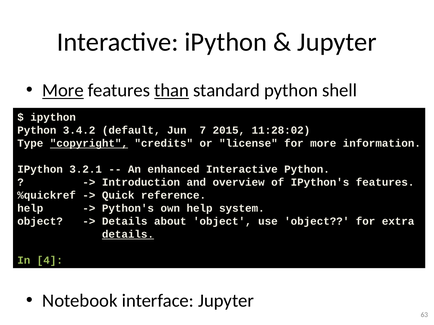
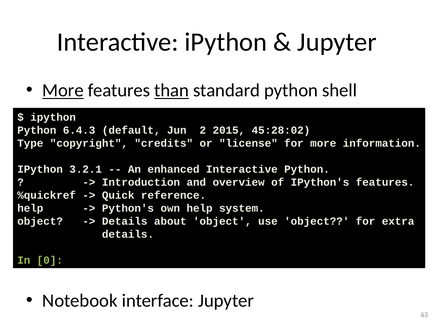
3.4.2: 3.4.2 -> 6.4.3 (79, 130)
7: 7 -> 2 (203, 130)
11:28:02: 11:28:02 -> 45:28:02 (281, 130)
copyright underline: present -> none (89, 144)
details underline: present -> none (128, 235)
4: 4 -> 0 (50, 261)
